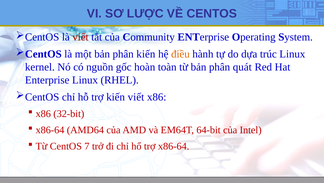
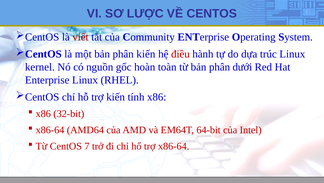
điều colour: orange -> red (180, 54)
quát: quát -> dưới (242, 67)
kiến viết: viết -> tính (136, 97)
